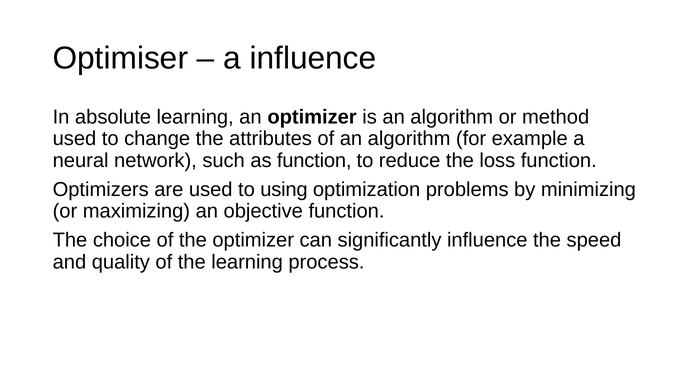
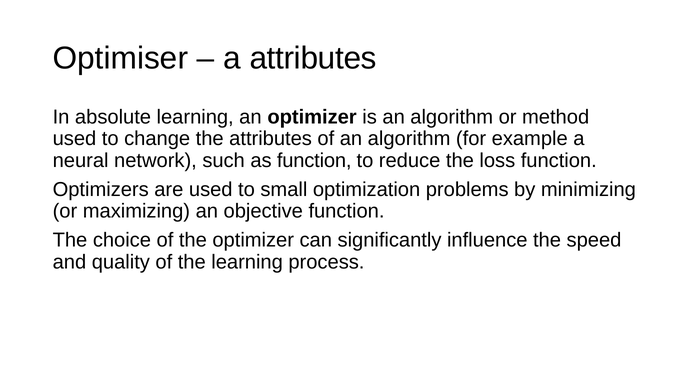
a influence: influence -> attributes (313, 58)
using: using -> small (284, 189)
